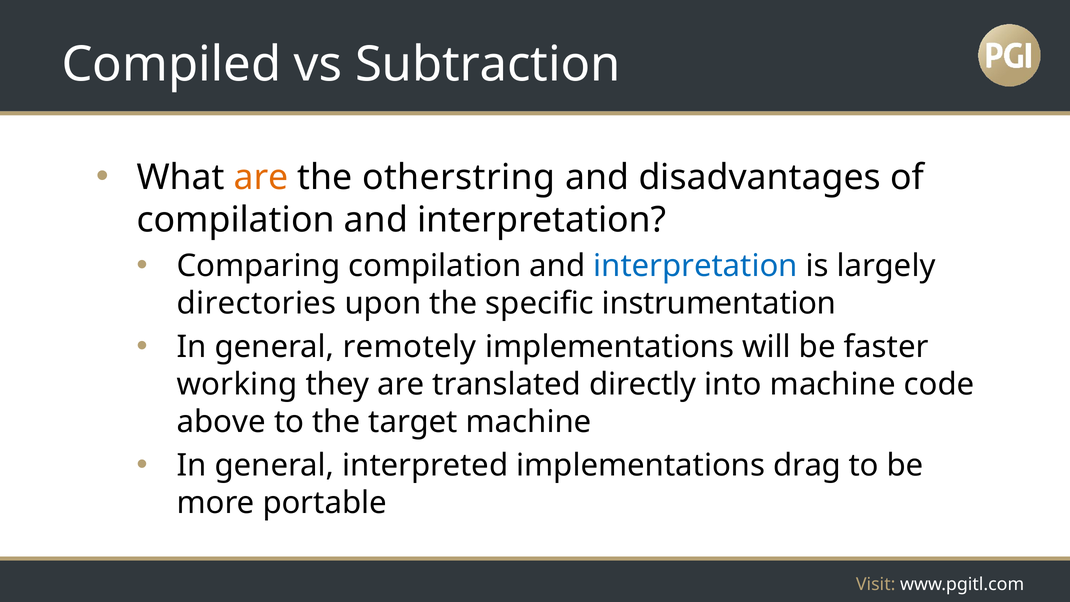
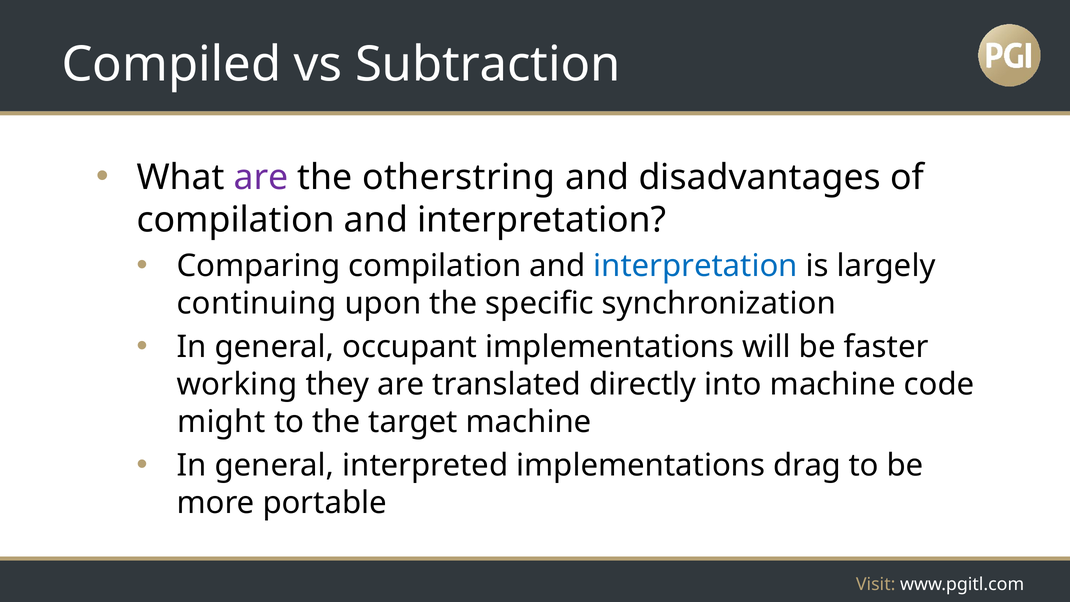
are colour: orange -> purple (261, 177)
directories: directories -> continuing (257, 303)
instrumentation: instrumentation -> synchronization (719, 303)
remotely: remotely -> occupant (410, 347)
above: above -> might (221, 422)
